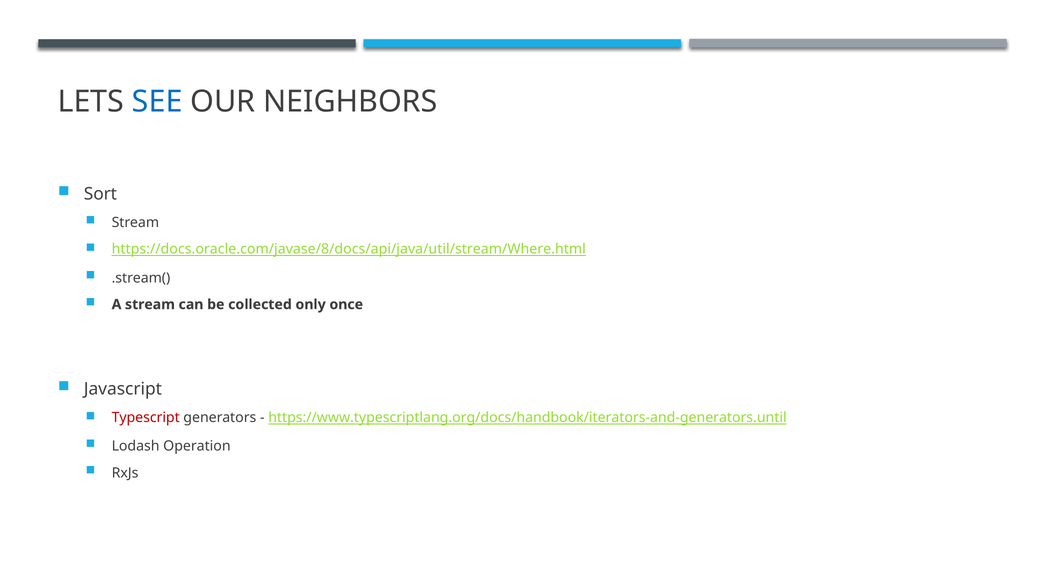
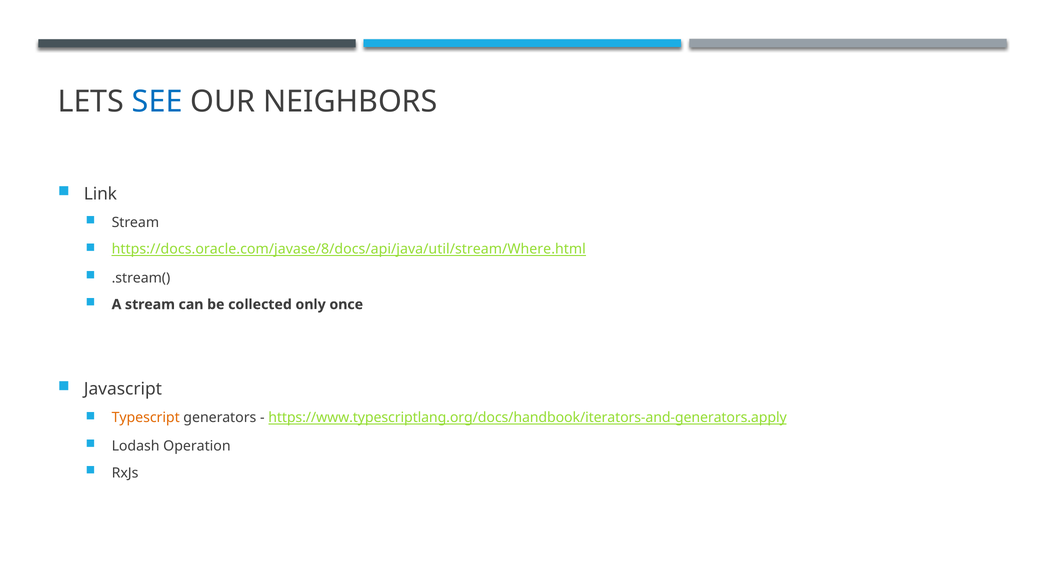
Sort: Sort -> Link (100, 194)
Typescript colour: red -> orange (146, 417)
https://www.typescriptlang.org/docs/handbook/iterators-and-generators.until: https://www.typescriptlang.org/docs/handbook/iterators-and-generators.until -> https://www.typescriptlang.org/docs/handbook/iterators-and-generators.apply (528, 417)
